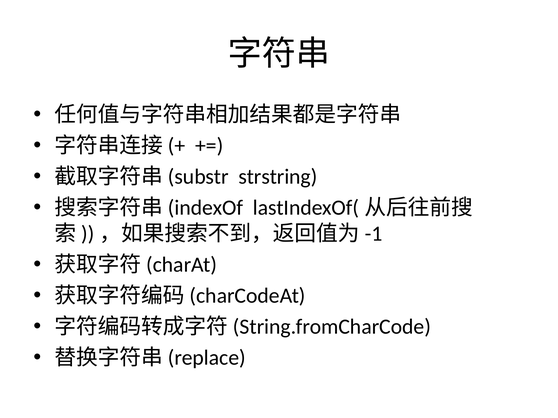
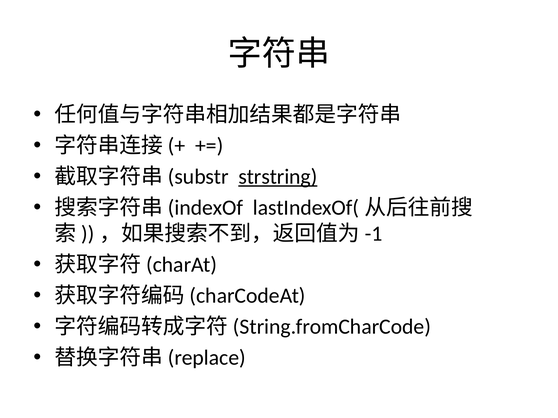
strstring underline: none -> present (278, 177)
